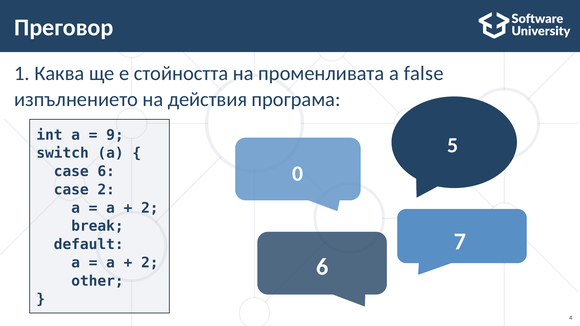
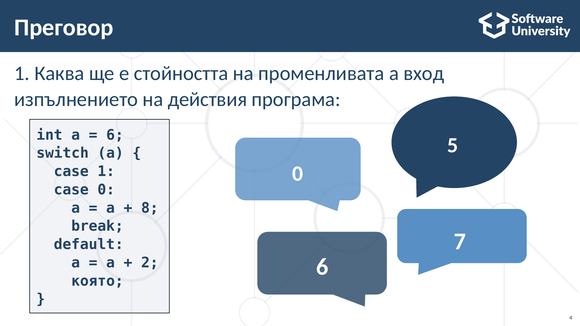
false: false -> вход (424, 74)
9: 9 -> 6 (115, 135)
case 6: 6 -> 1 (106, 172)
case 2: 2 -> 0 (106, 190)
2: 2 -> 8 (150, 208)
other: other -> която (97, 281)
